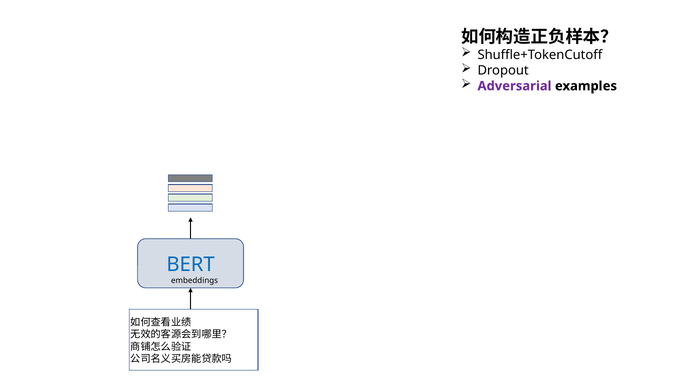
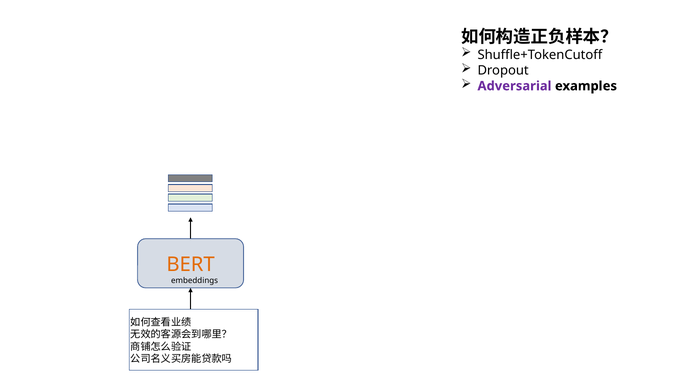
BERT colour: blue -> orange (191, 265)
